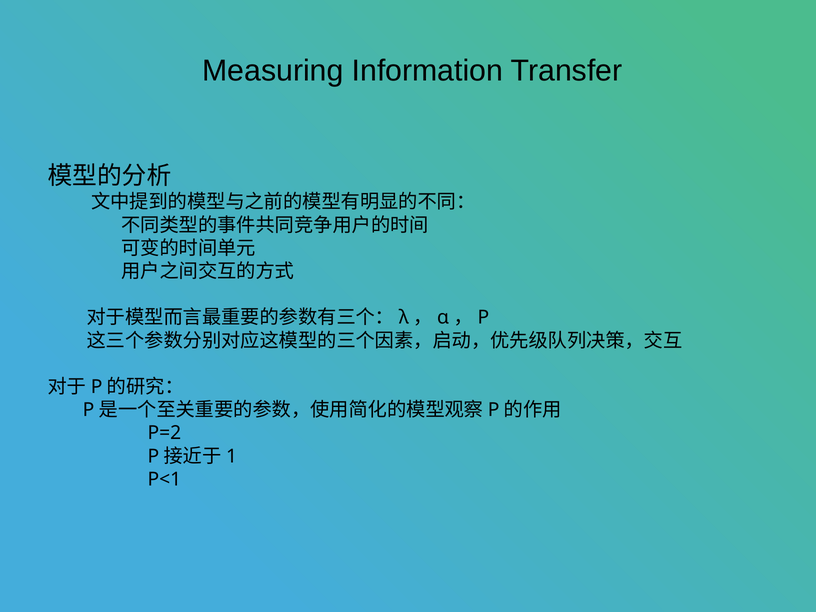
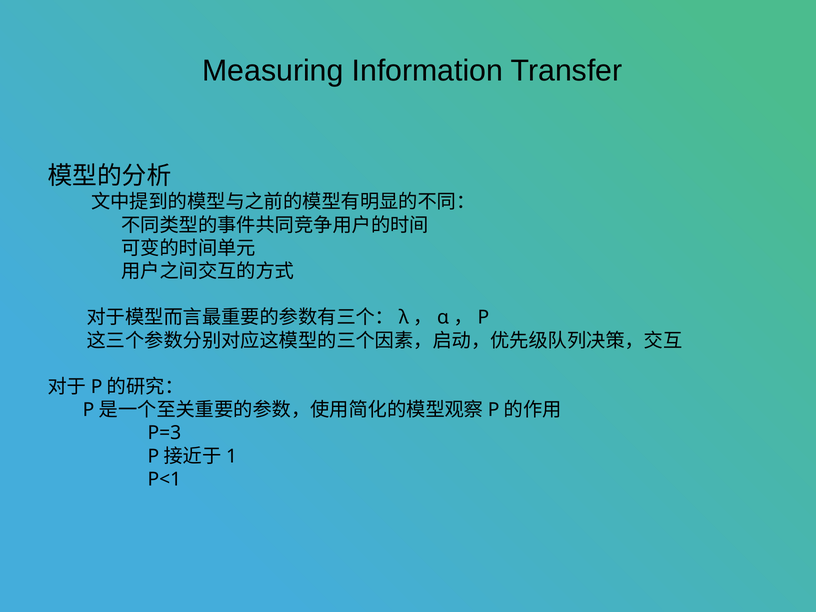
P=2: P=2 -> P=3 (164, 433)
